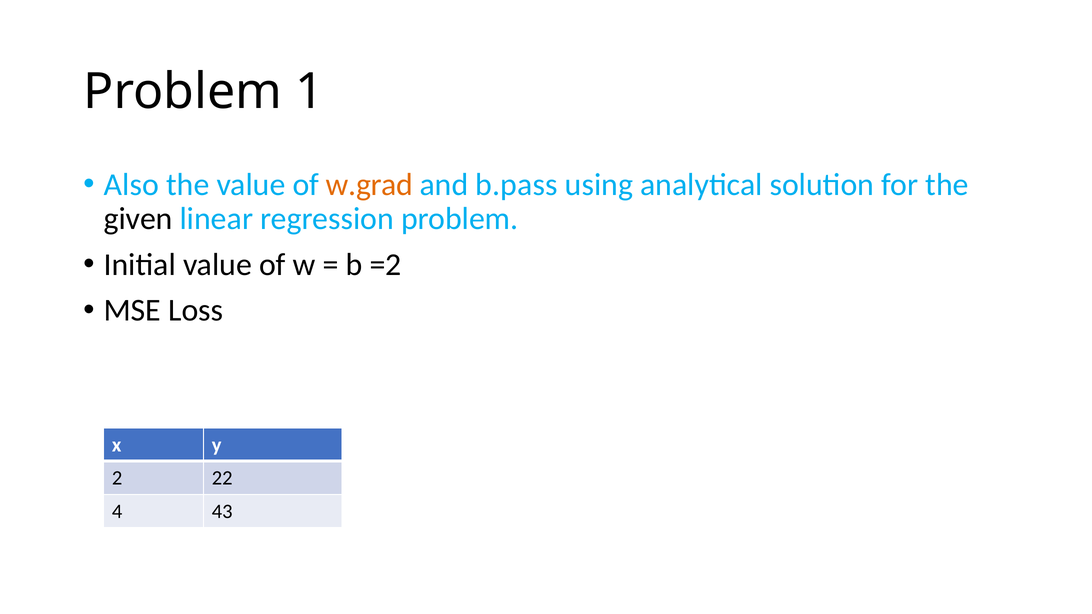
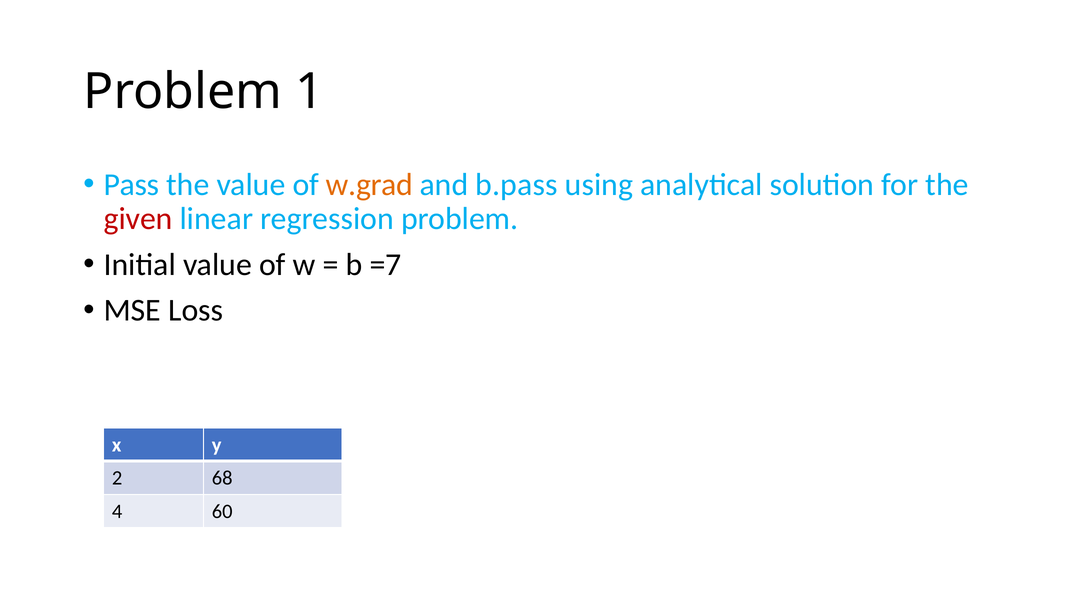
Also: Also -> Pass (132, 185)
given colour: black -> red (138, 219)
=2: =2 -> =7 (386, 265)
22: 22 -> 68 (222, 478)
43: 43 -> 60 (222, 511)
